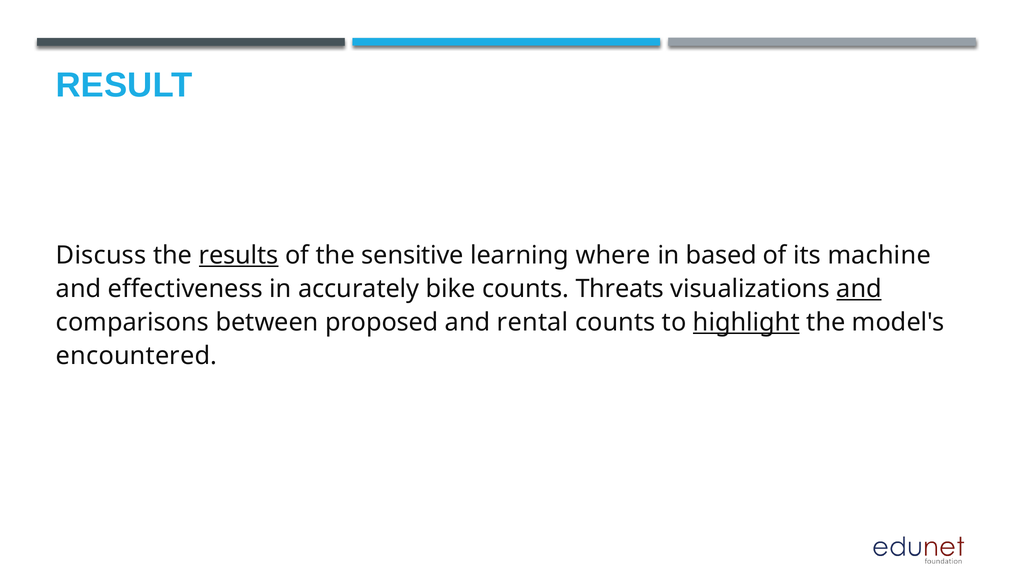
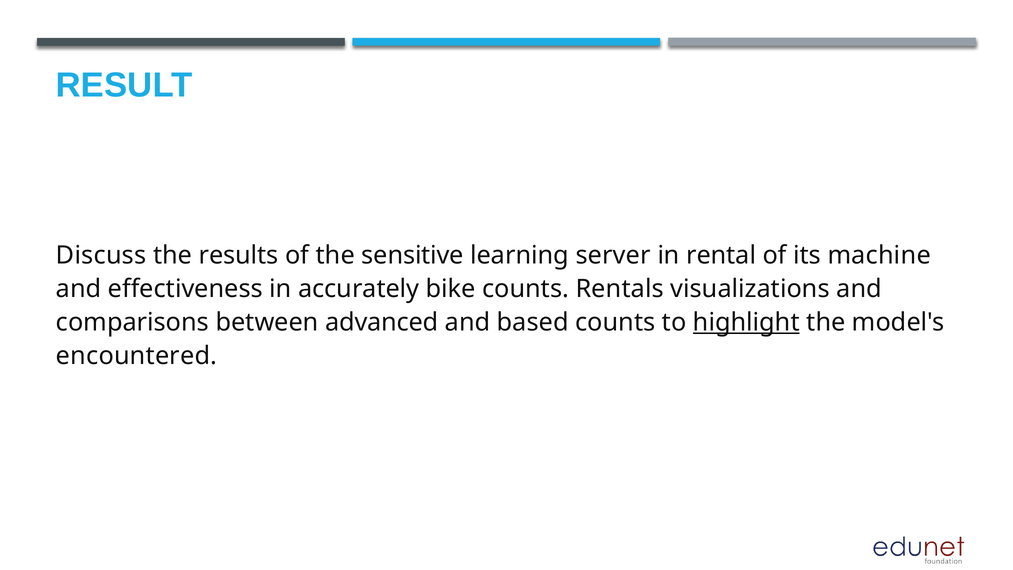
results underline: present -> none (239, 255)
where: where -> server (613, 255)
based: based -> rental (721, 255)
Threats: Threats -> Rentals (620, 289)
and underline: present -> none (859, 289)
proposed: proposed -> advanced (382, 322)
rental: rental -> based (533, 322)
